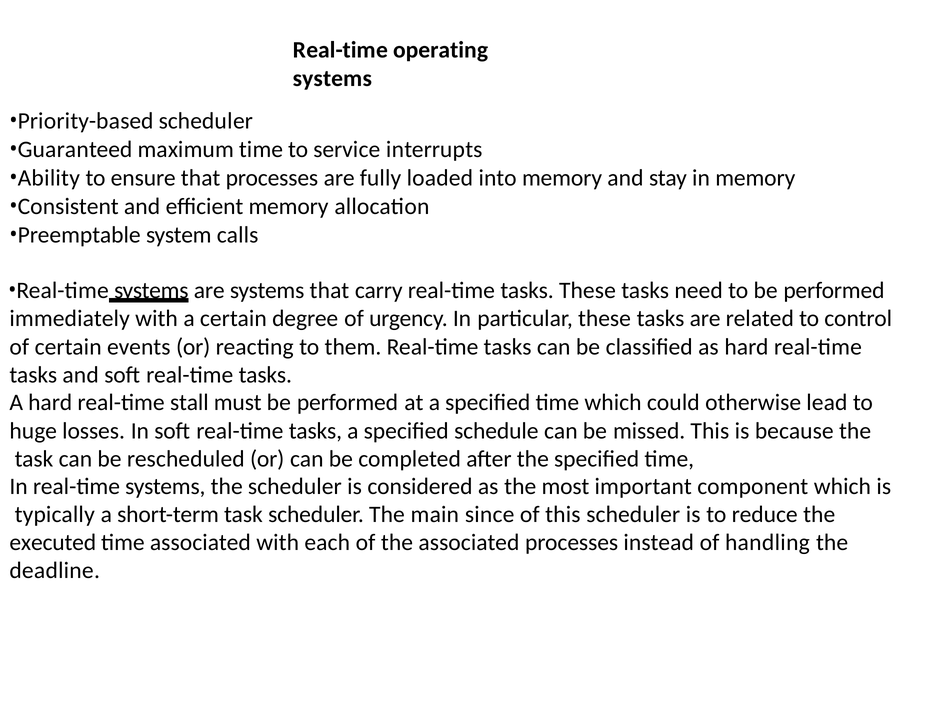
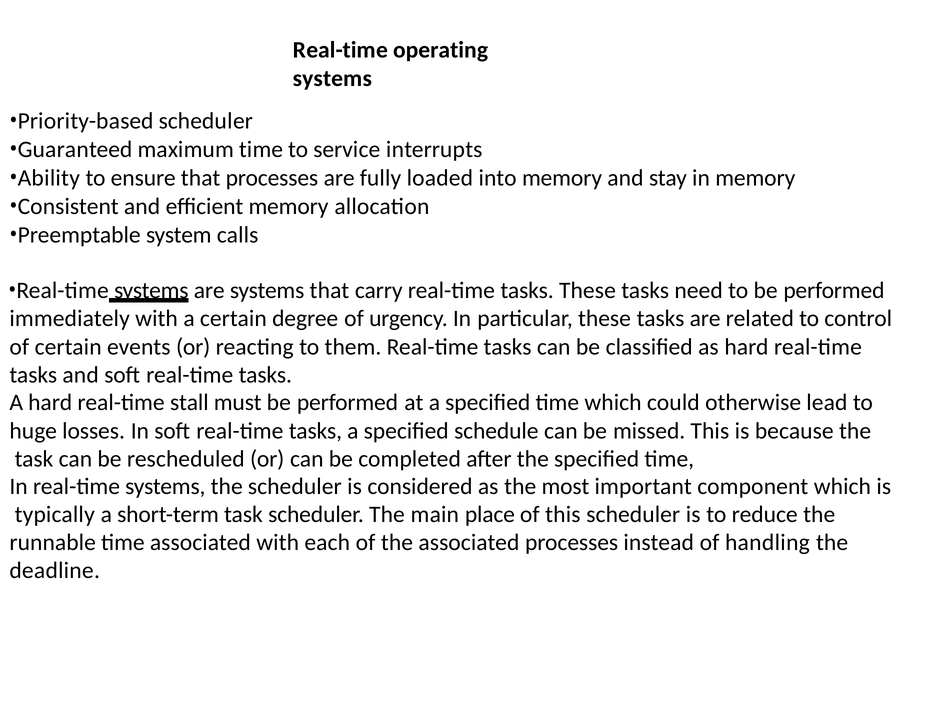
since: since -> place (490, 515)
executed: executed -> runnable (53, 543)
